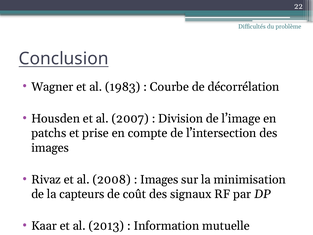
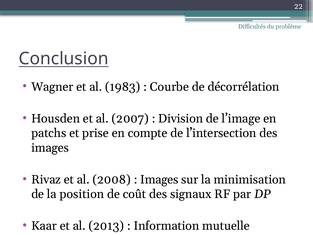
capteurs: capteurs -> position (82, 194)
